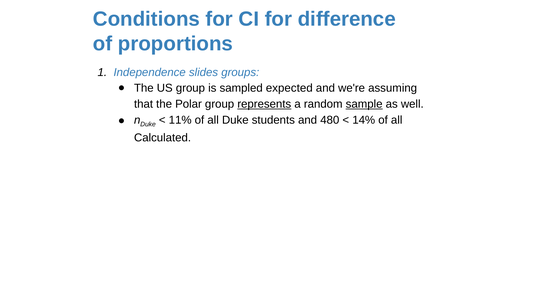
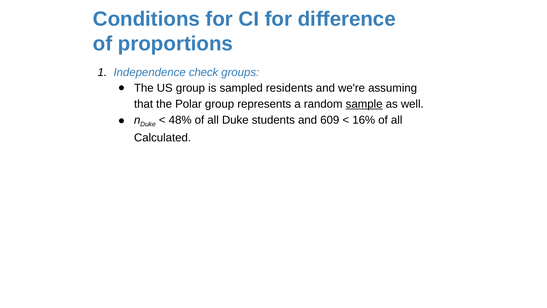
slides: slides -> check (204, 72)
expected: expected -> residents (289, 88)
represents underline: present -> none (264, 104)
11%: 11% -> 48% (180, 120)
480: 480 -> 609 (330, 120)
14%: 14% -> 16% (364, 120)
